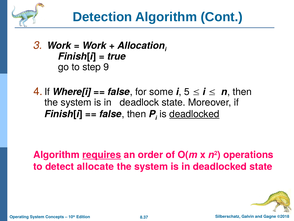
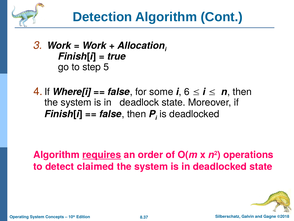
9: 9 -> 5 (106, 67)
5: 5 -> 6 (187, 92)
deadlocked underline: present -> none (194, 114)
allocate: allocate -> claimed (95, 166)
